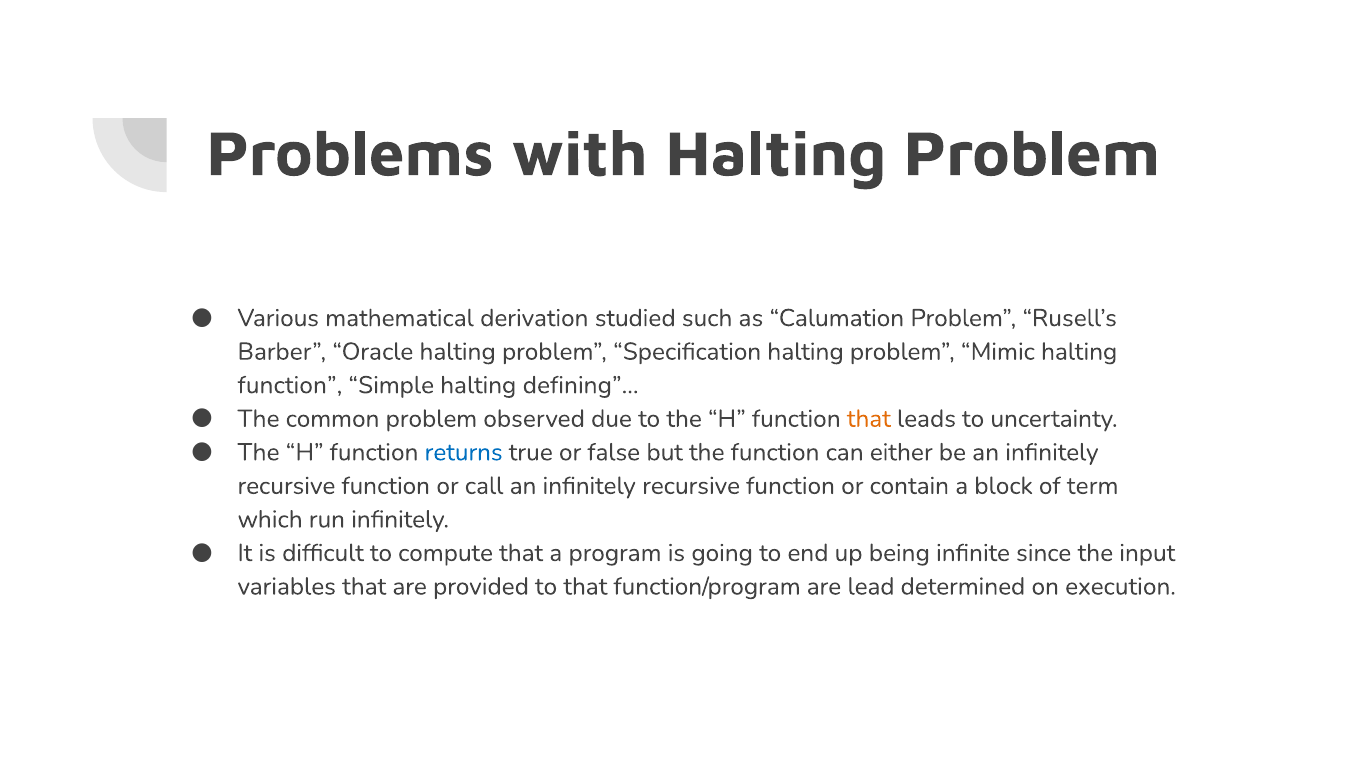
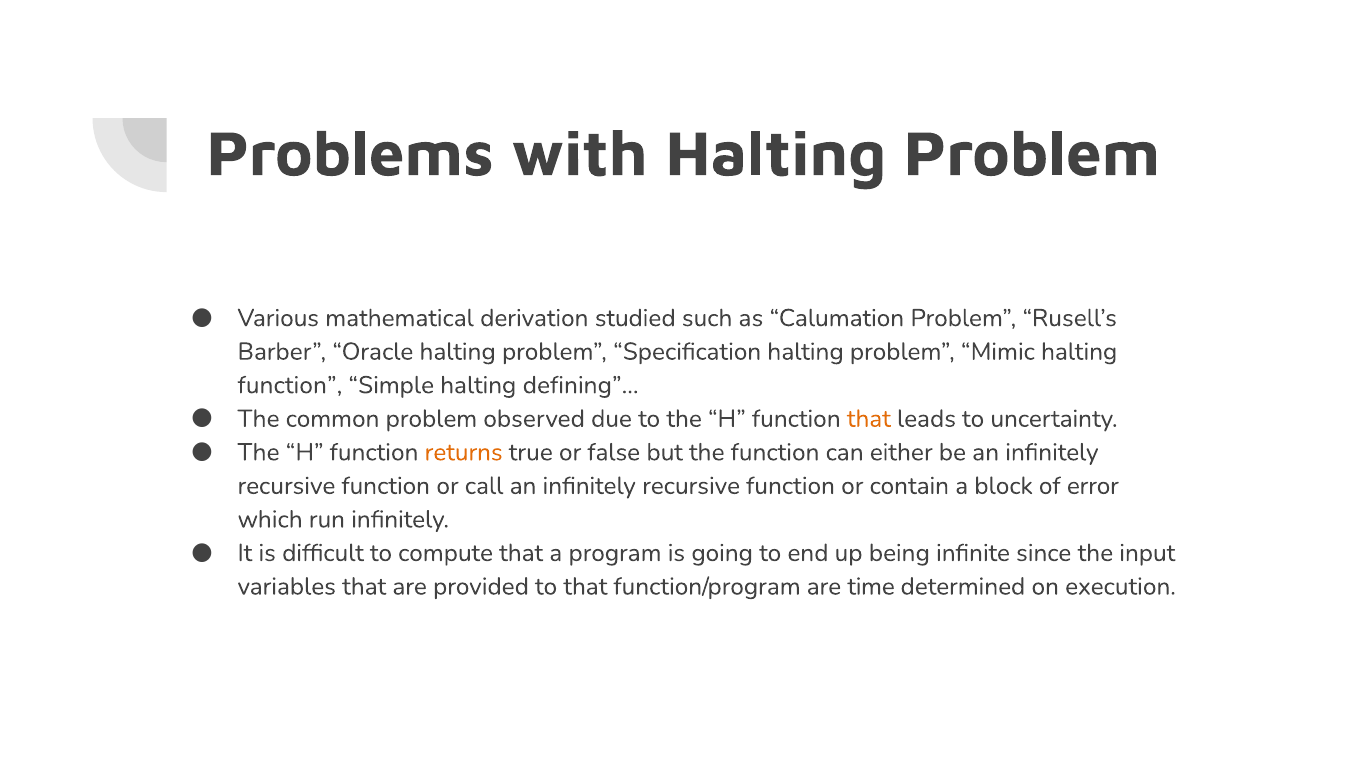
returns colour: blue -> orange (464, 452)
term: term -> error (1093, 486)
lead: lead -> time (871, 587)
